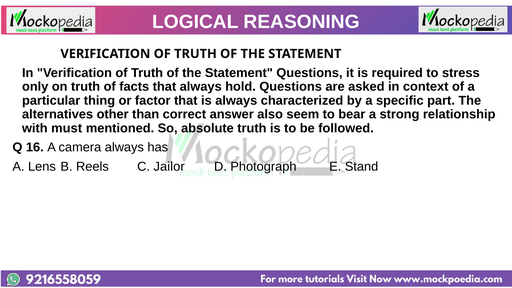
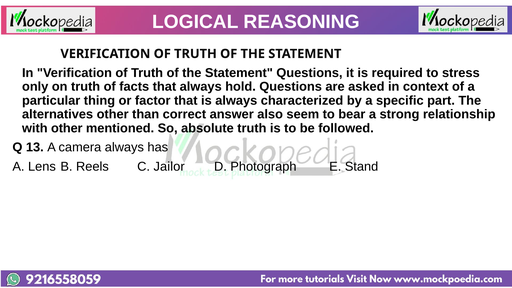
with must: must -> other (67, 128)
16: 16 -> 13 (35, 147)
